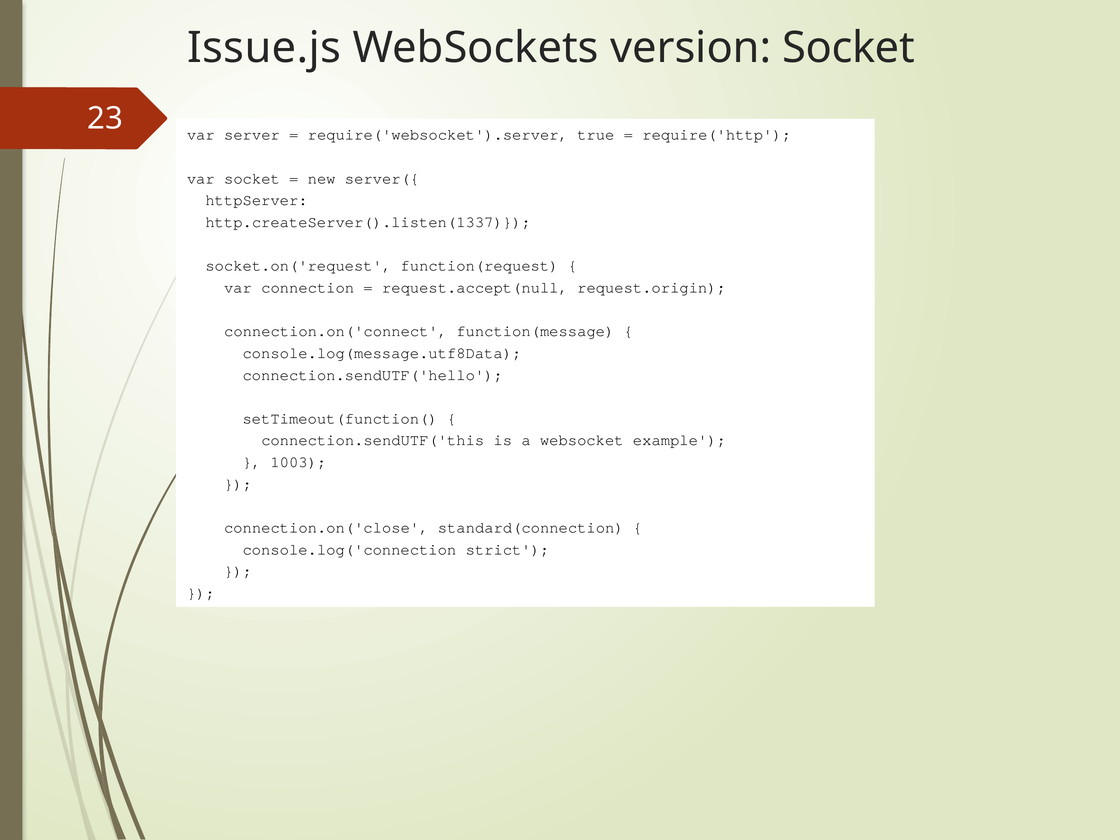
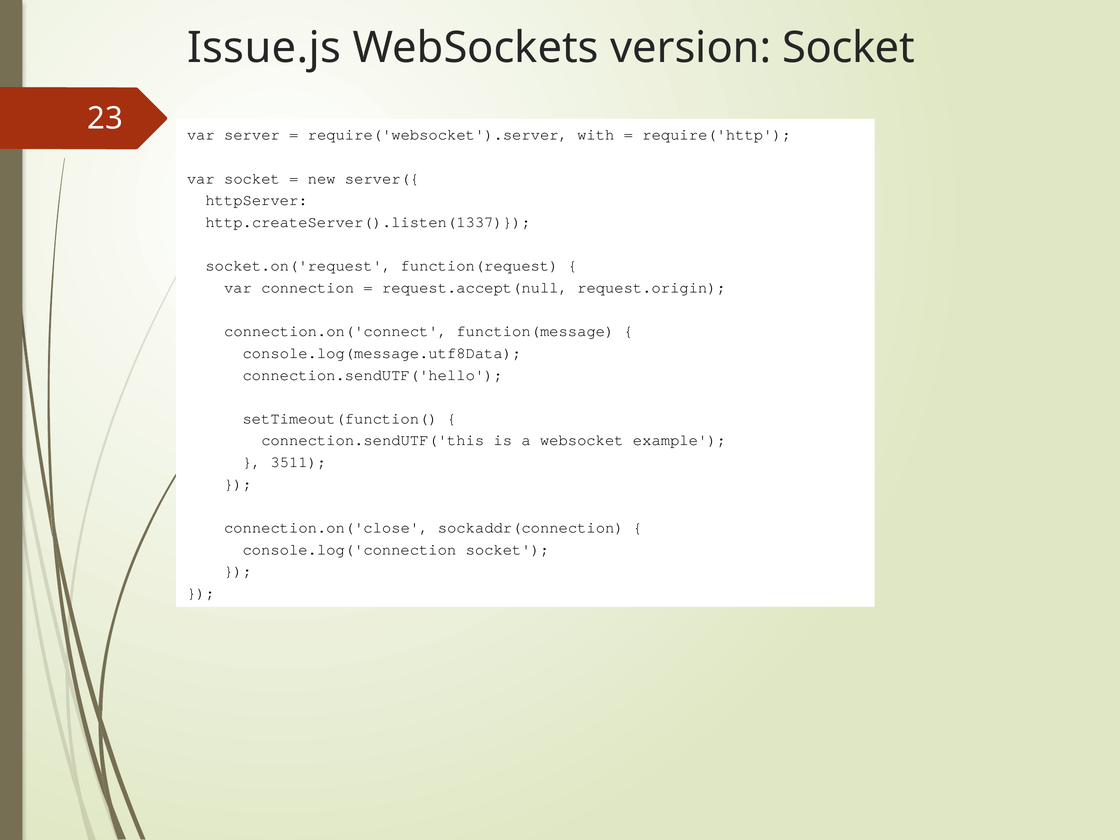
true: true -> with (596, 135)
1003: 1003 -> 3511 (298, 462)
standard(connection: standard(connection -> sockaddr(connection (531, 528)
console.log('connection strict: strict -> socket (507, 549)
